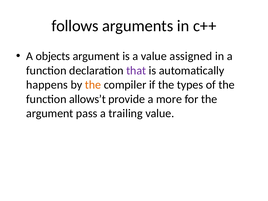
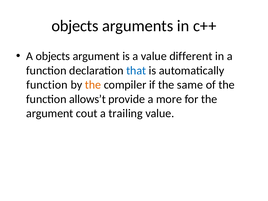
follows: follows -> objects (75, 26)
assigned: assigned -> different (191, 56)
that colour: purple -> blue (136, 71)
happens: happens -> function (47, 85)
types: types -> same (190, 85)
pass: pass -> cout (87, 113)
